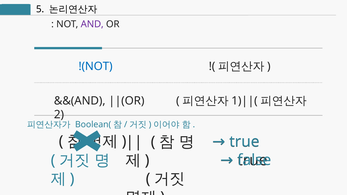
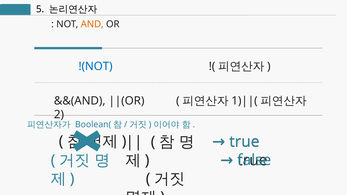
AND colour: purple -> orange (92, 24)
